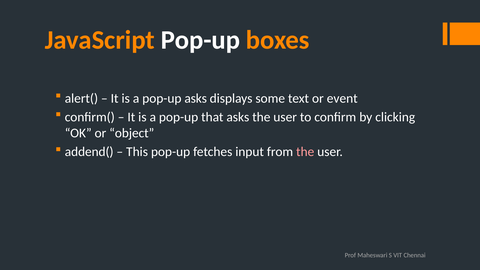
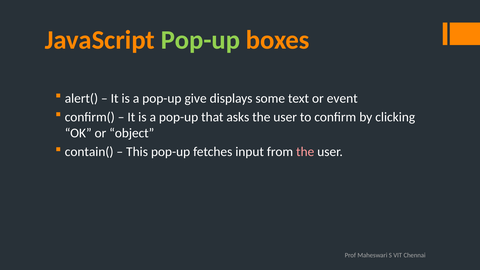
Pop-up colour: white -> light green (200, 40)
pop-up asks: asks -> give (196, 98)
addend(: addend( -> contain( (89, 152)
